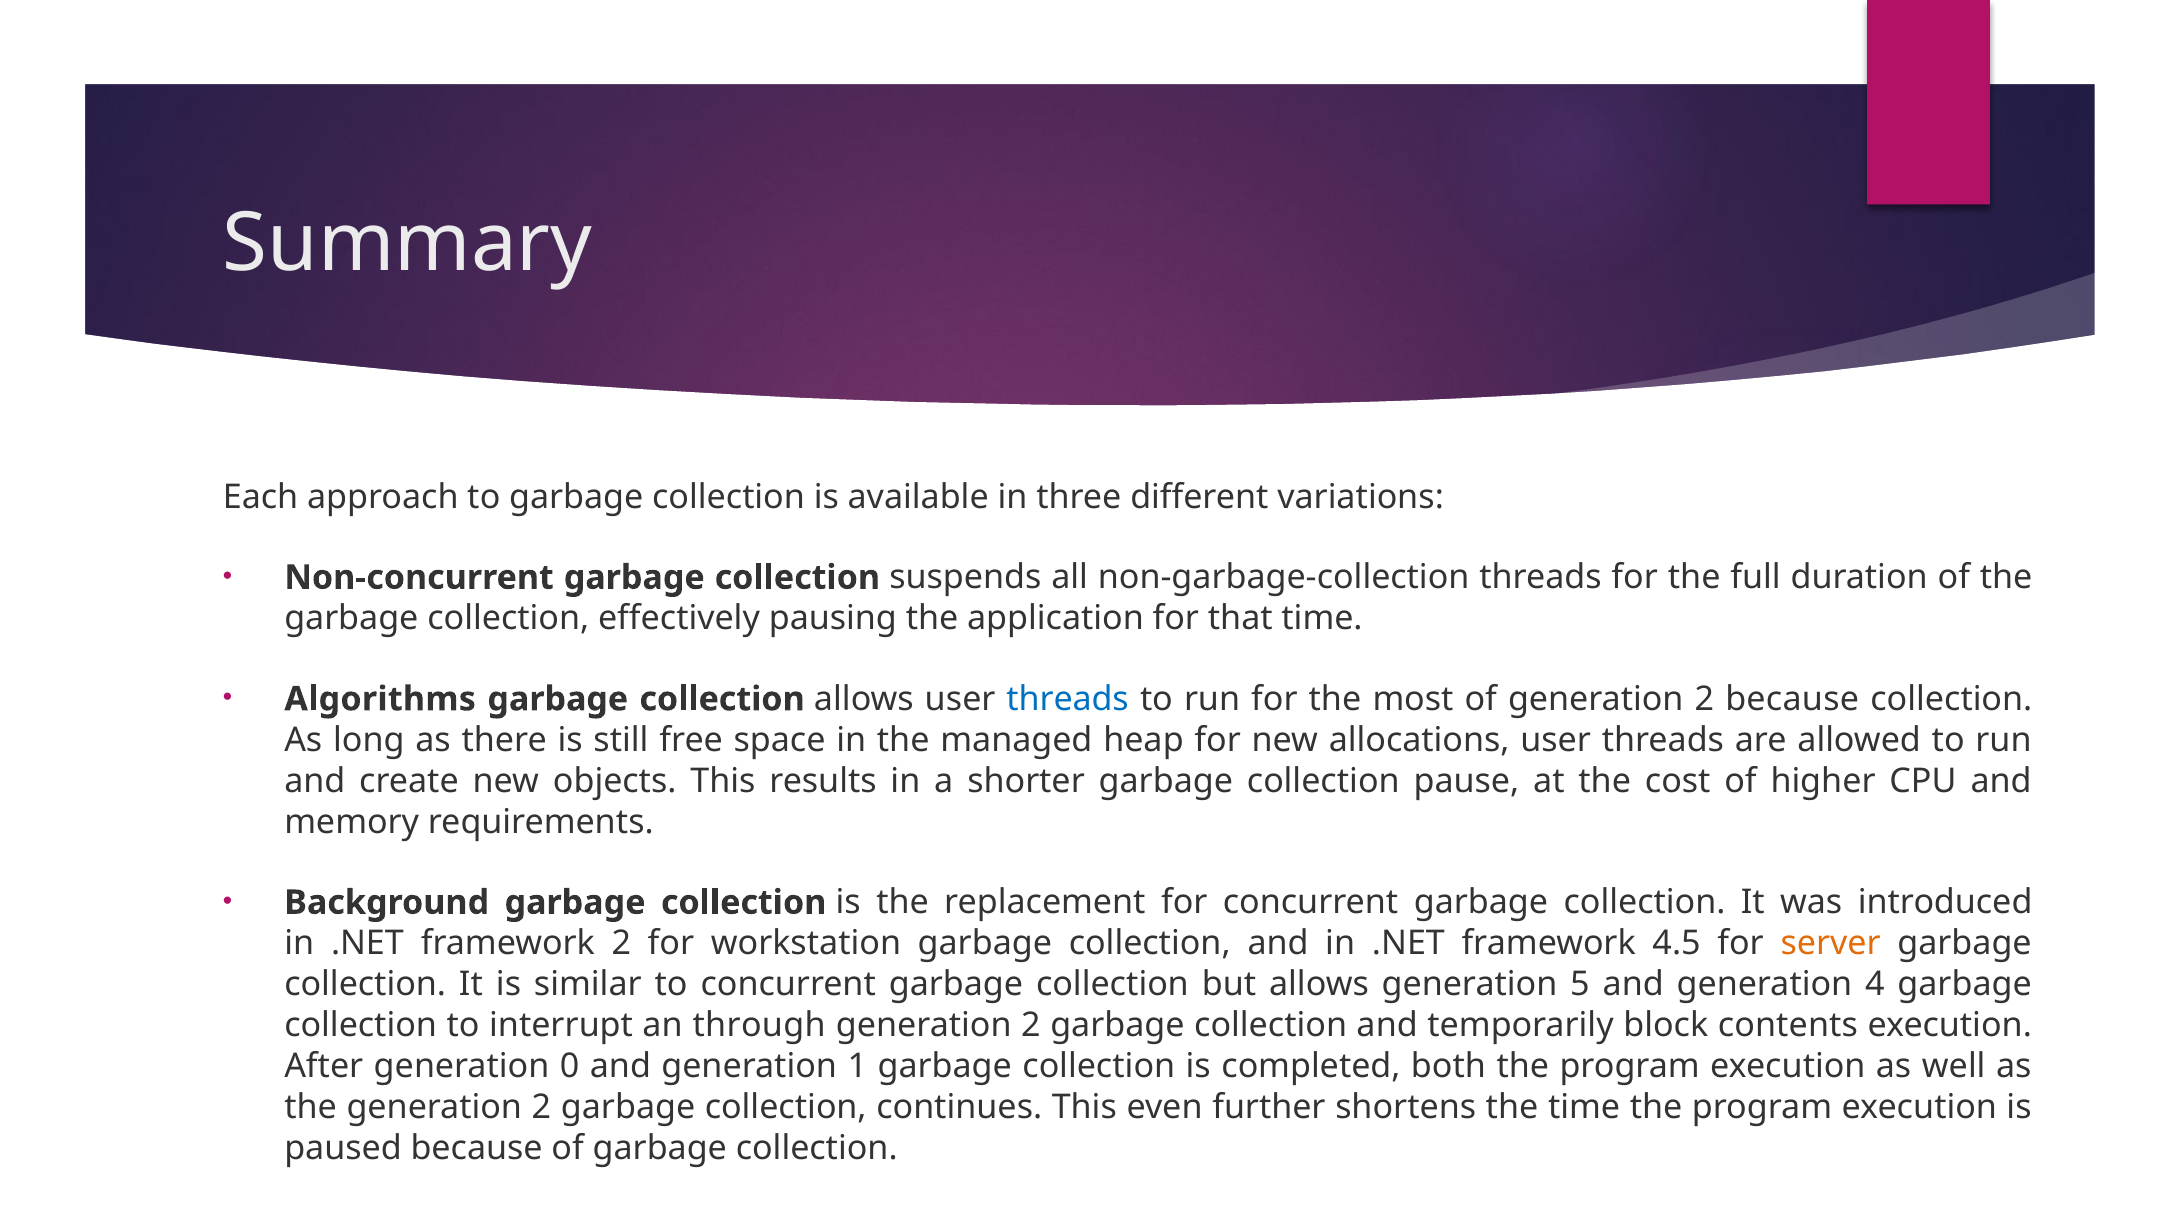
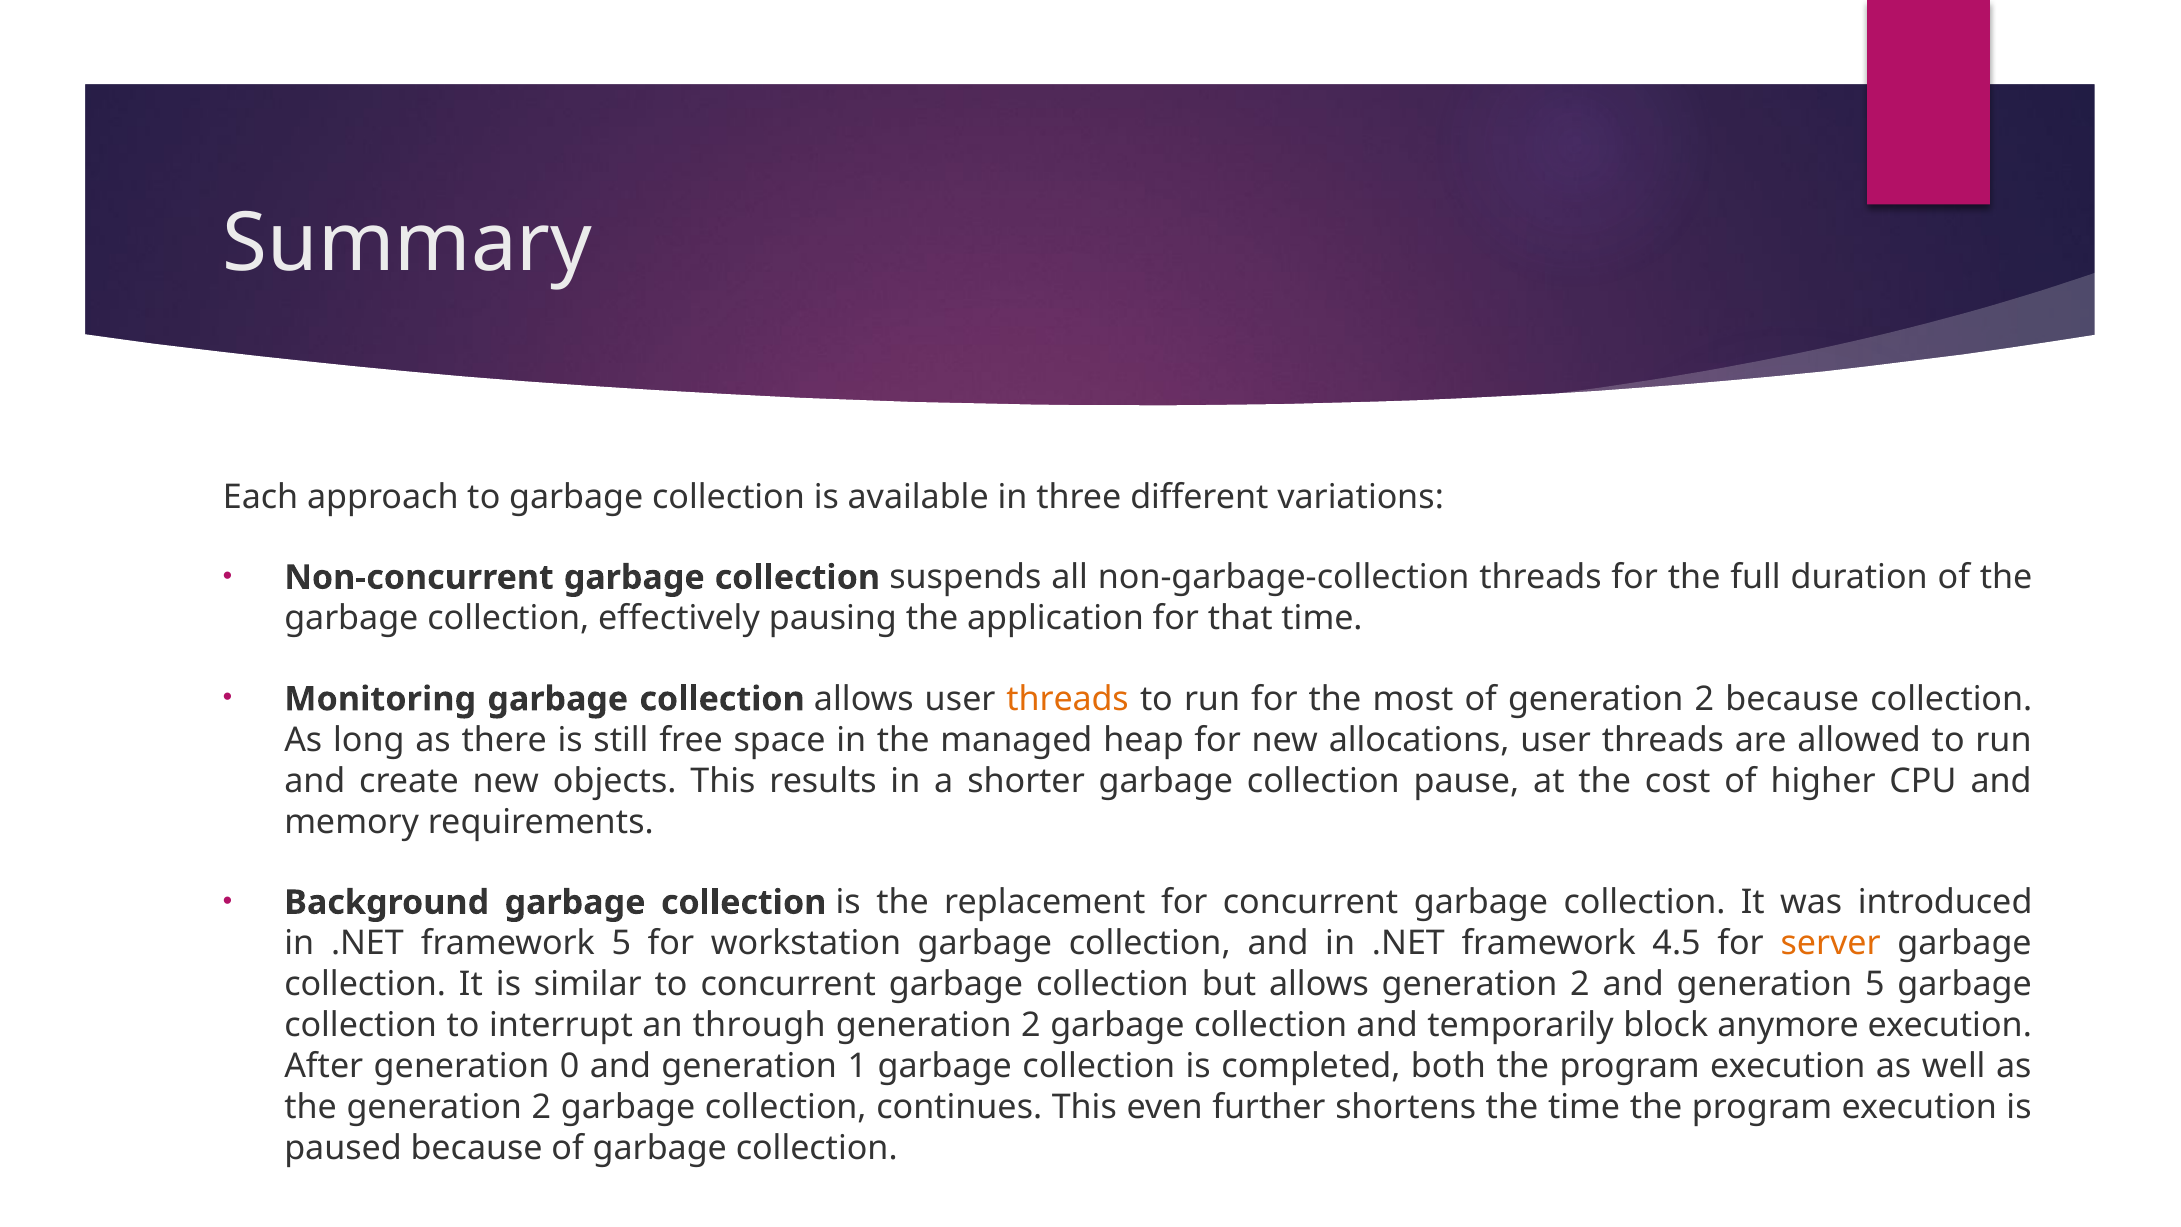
Algorithms: Algorithms -> Monitoring (380, 699)
threads colour: blue -> orange (1068, 699)
framework 2: 2 -> 5 (621, 943)
allows generation 5: 5 -> 2 (1580, 984)
generation 4: 4 -> 5 (1875, 984)
contents: contents -> anymore (1788, 1025)
